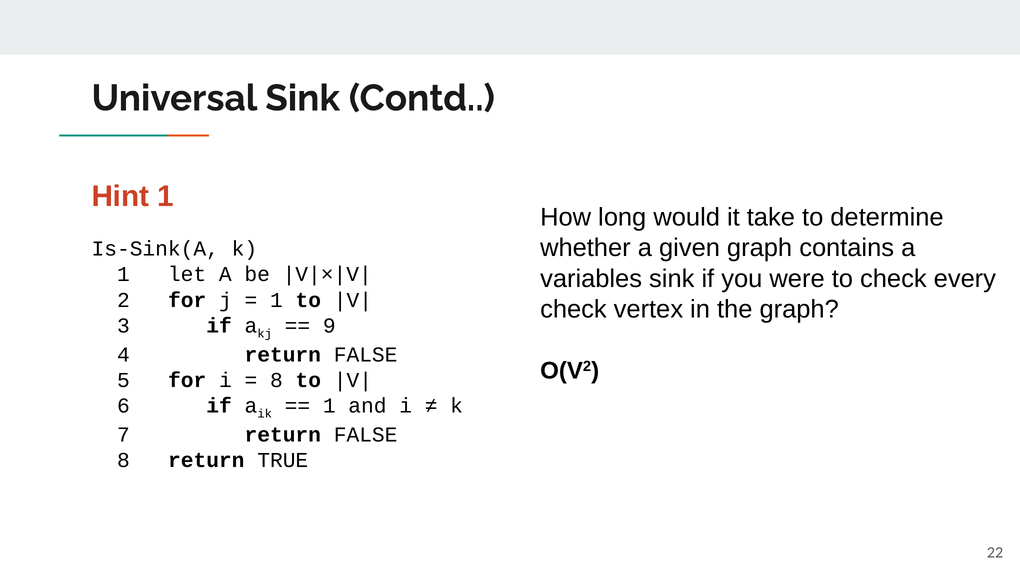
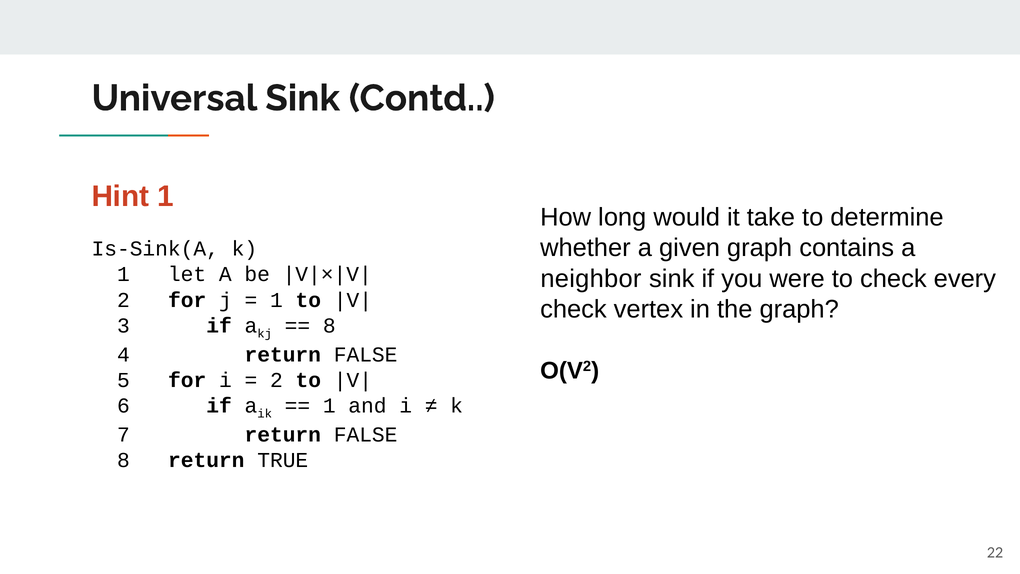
variables: variables -> neighbor (591, 278)
9: 9 -> 8 (329, 325)
8: 8 -> 2 (276, 380)
